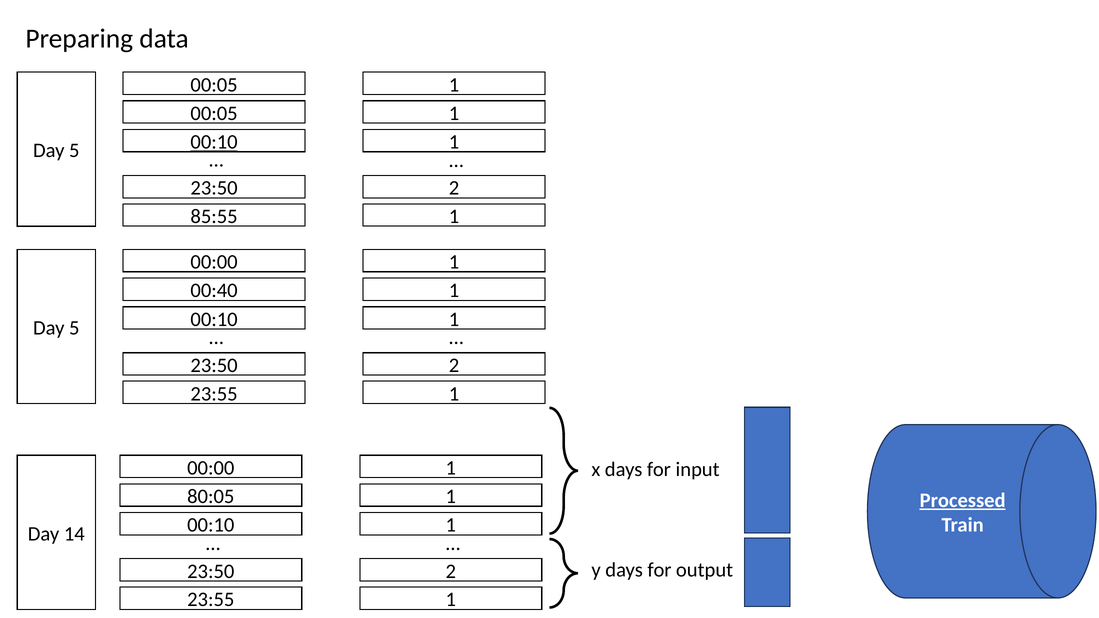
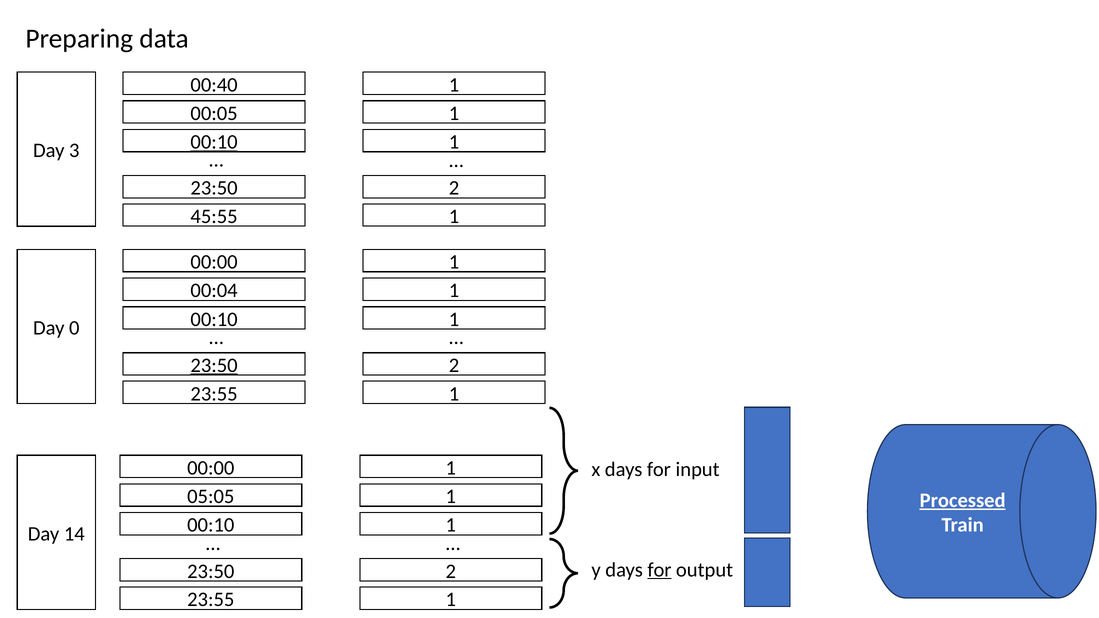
00:05: 00:05 -> 00:40 (214, 85)
5: 5 -> 3 (74, 151)
85:55: 85:55 -> 45:55 (214, 217)
00:40: 00:40 -> 00:04 (214, 291)
5: 5 -> 0 (74, 328)
23:50 underline: none -> present (214, 366)
80:05: 80:05 -> 05:05 (211, 497)
for underline: none -> present (659, 570)
